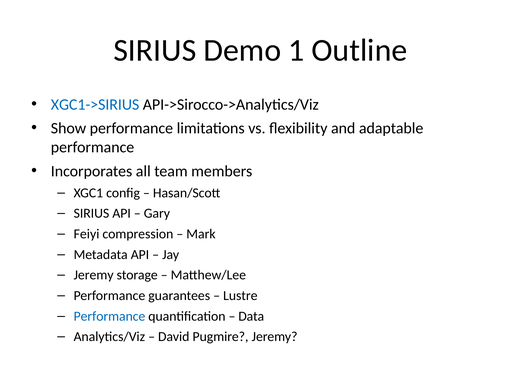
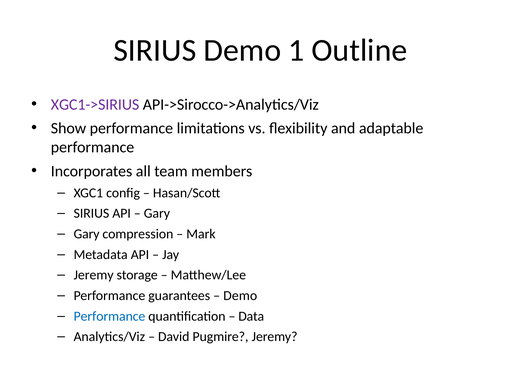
XGC1->SIRIUS colour: blue -> purple (95, 104)
Feiyi: Feiyi -> Gary (87, 234)
Lustre: Lustre -> Demo (240, 295)
